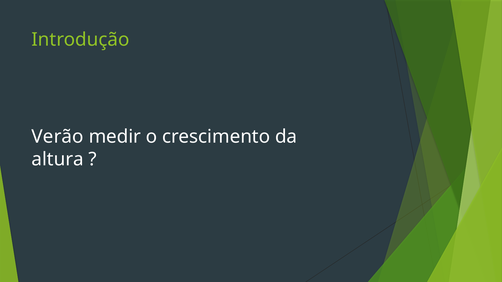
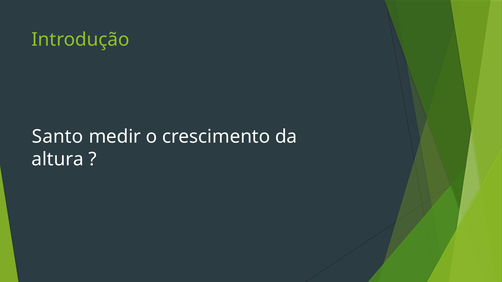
Verão: Verão -> Santo (58, 137)
